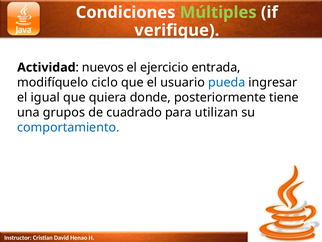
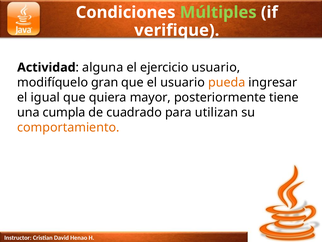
nuevos: nuevos -> alguna (103, 67)
ejercicio entrada: entrada -> usuario (216, 67)
ciclo: ciclo -> gran (105, 82)
pueda colour: blue -> orange (227, 82)
donde: donde -> mayor (150, 97)
grupos: grupos -> cumpla (64, 112)
comportamiento colour: blue -> orange (68, 127)
